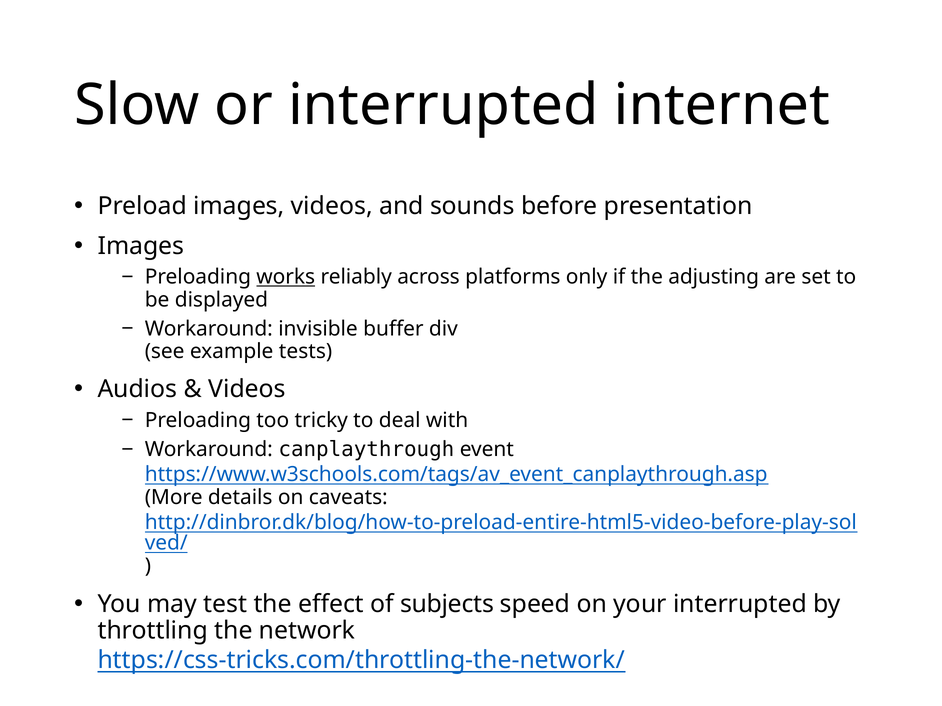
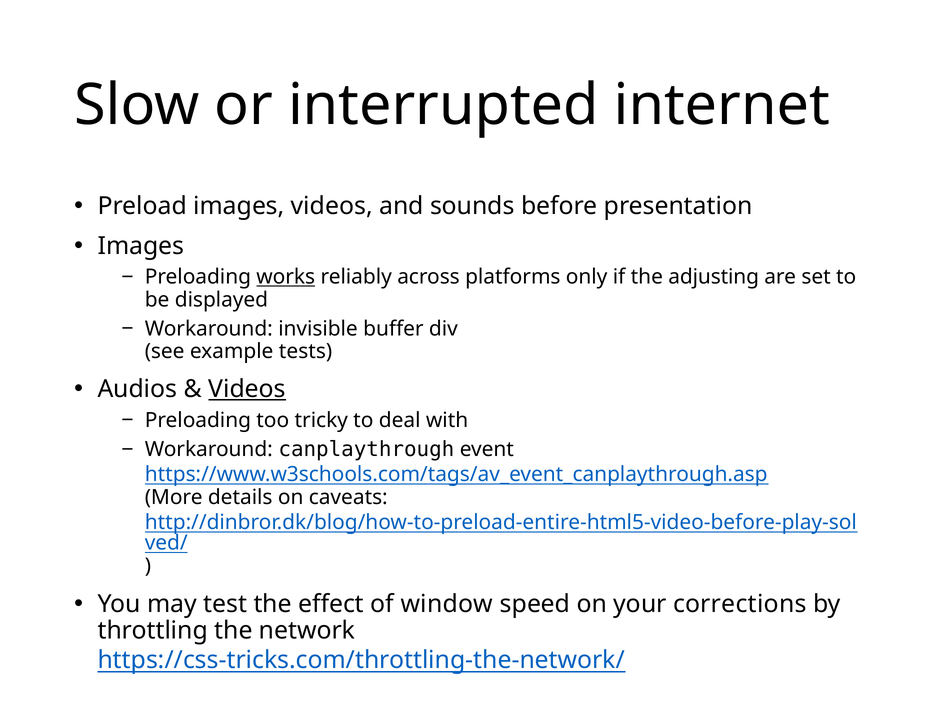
Videos underline: none -> present (247, 389)
subjects: subjects -> window (447, 604)
your interrupted: interrupted -> corrections (740, 604)
